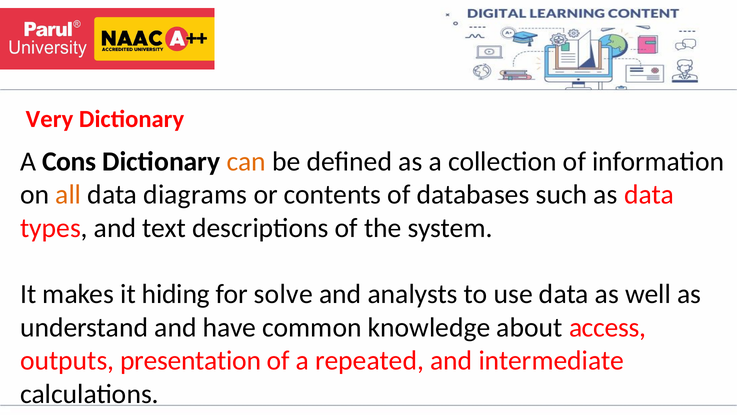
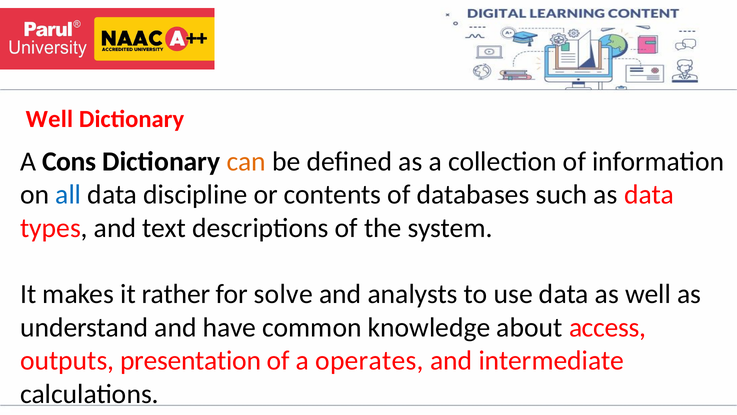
Very: Very -> Well (49, 119)
all colour: orange -> blue (68, 194)
diagrams: diagrams -> discipline (195, 194)
hiding: hiding -> rather (176, 294)
repeated: repeated -> operates (369, 360)
